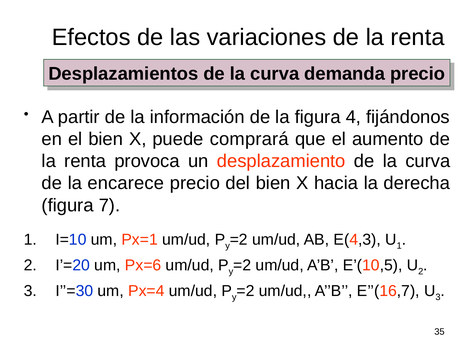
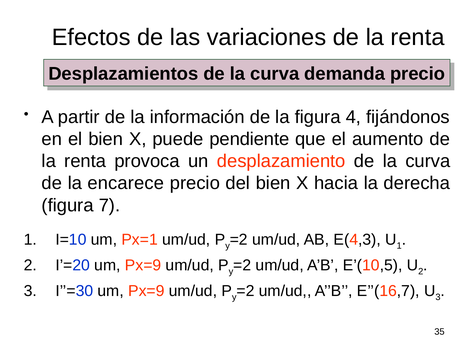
comprará: comprará -> pendiente (249, 139)
I’=20 um Px=6: Px=6 -> Px=9 (143, 265)
I’’=30 um Px=4: Px=4 -> Px=9 (146, 291)
